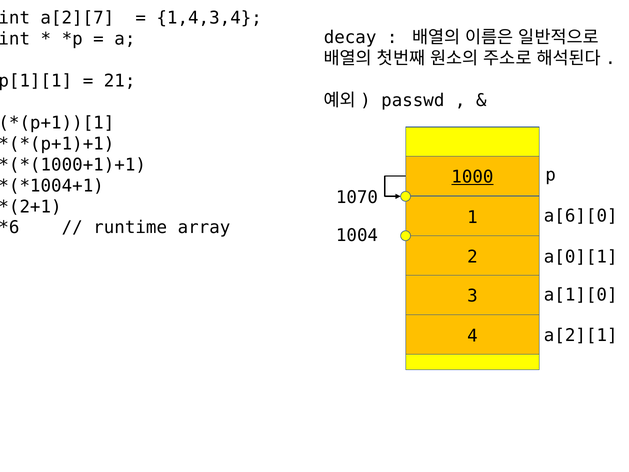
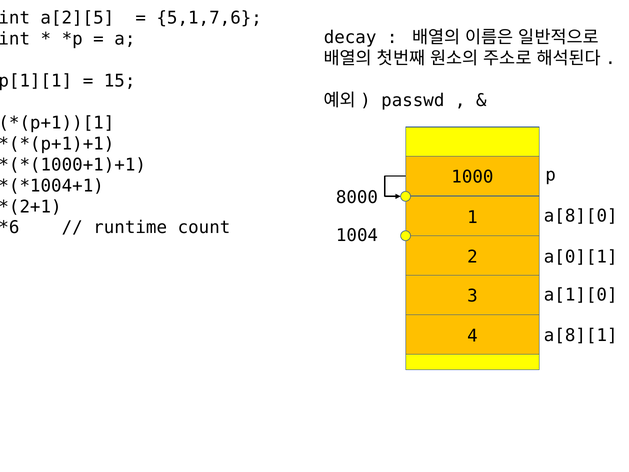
a[2][7: a[2][7 -> a[2][5 (77, 18)
1,4,3,4: 1,4,3,4 -> 5,1,7,6 (209, 18)
21: 21 -> 15 (120, 81)
1000 underline: present -> none (472, 177)
1070: 1070 -> 8000 (357, 197)
a[6][0: a[6][0 -> a[8][0 (581, 216)
array: array -> count (204, 228)
a[2][1: a[2][1 -> a[8][1 (581, 335)
